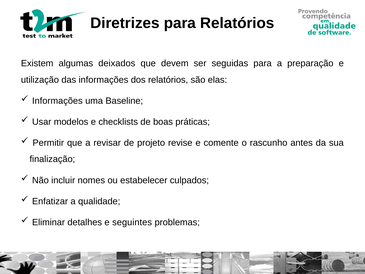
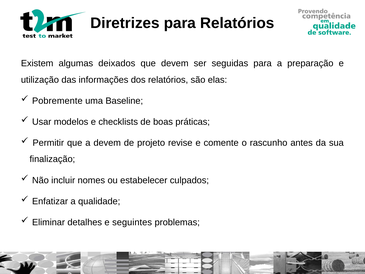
Informações: Informações -> Pobremente (57, 101)
a revisar: revisar -> devem (107, 143)
